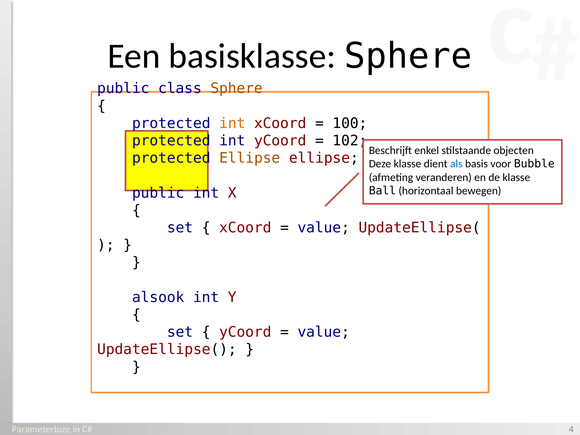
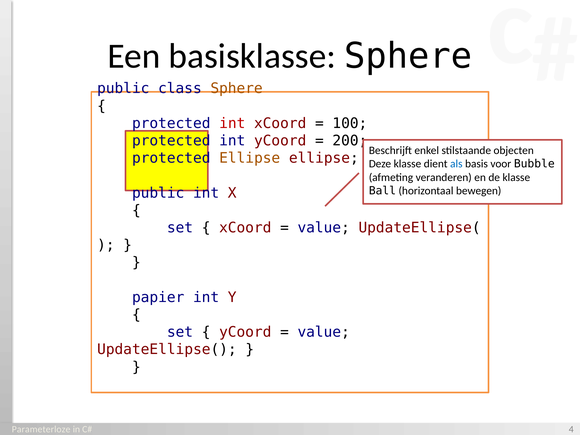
int colour: orange -> red (232, 123)
102: 102 -> 200 (350, 141)
alsook: alsook -> papier (158, 297)
